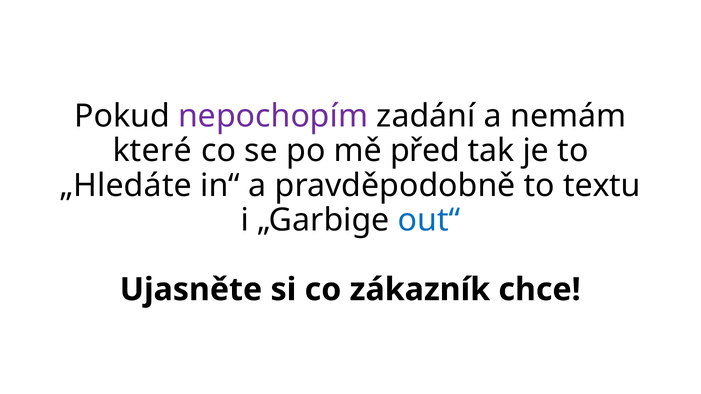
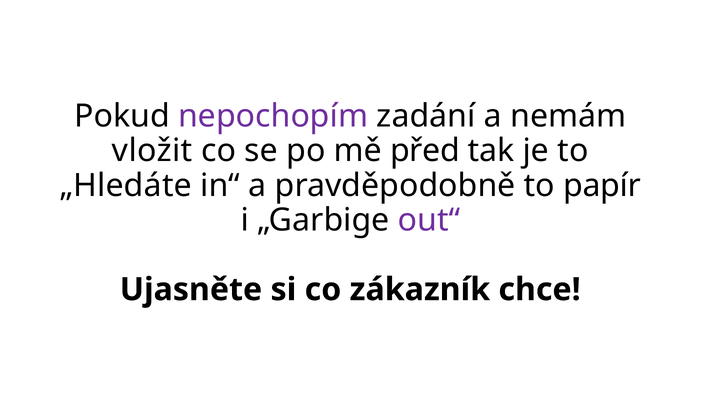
které: které -> vložit (152, 151)
textu: textu -> papír (602, 186)
out“ colour: blue -> purple (429, 220)
